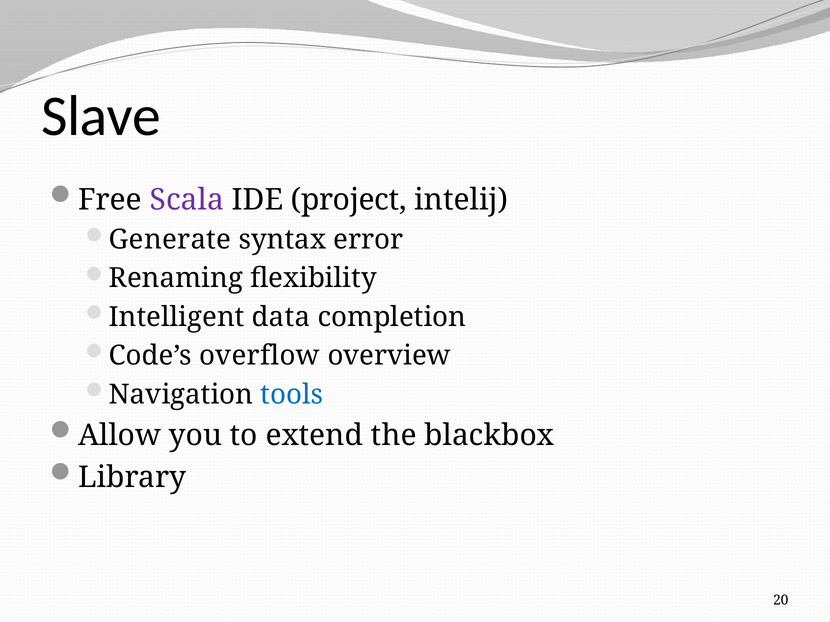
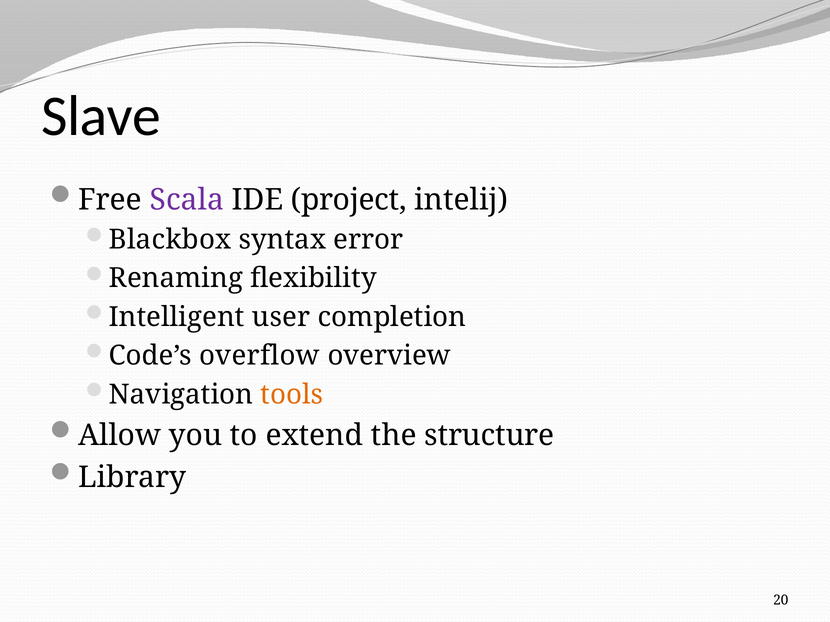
Generate: Generate -> Blackbox (170, 240)
data: data -> user (281, 317)
tools colour: blue -> orange (292, 395)
blackbox: blackbox -> structure (489, 436)
